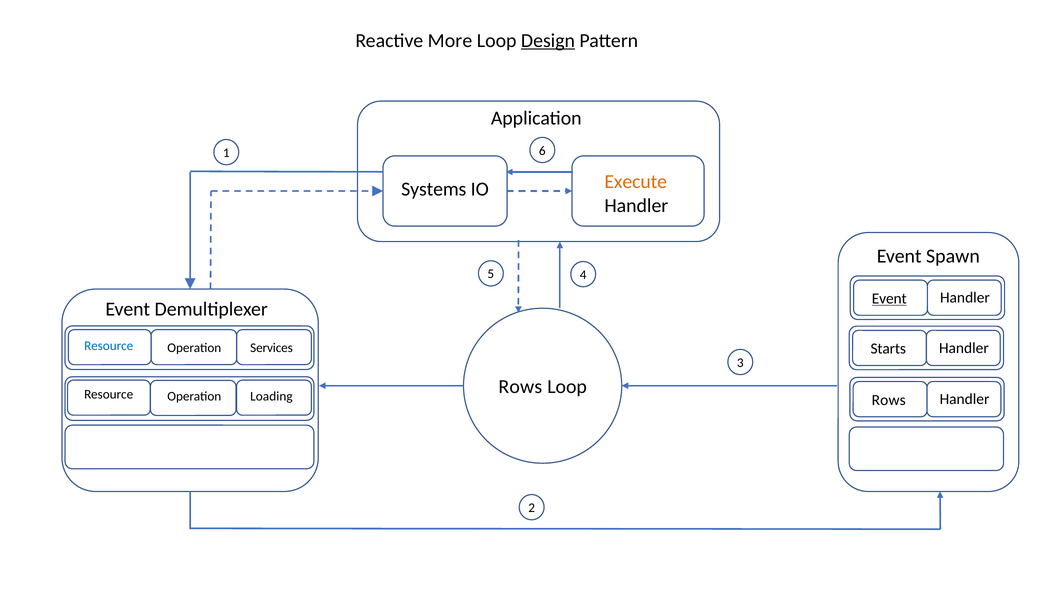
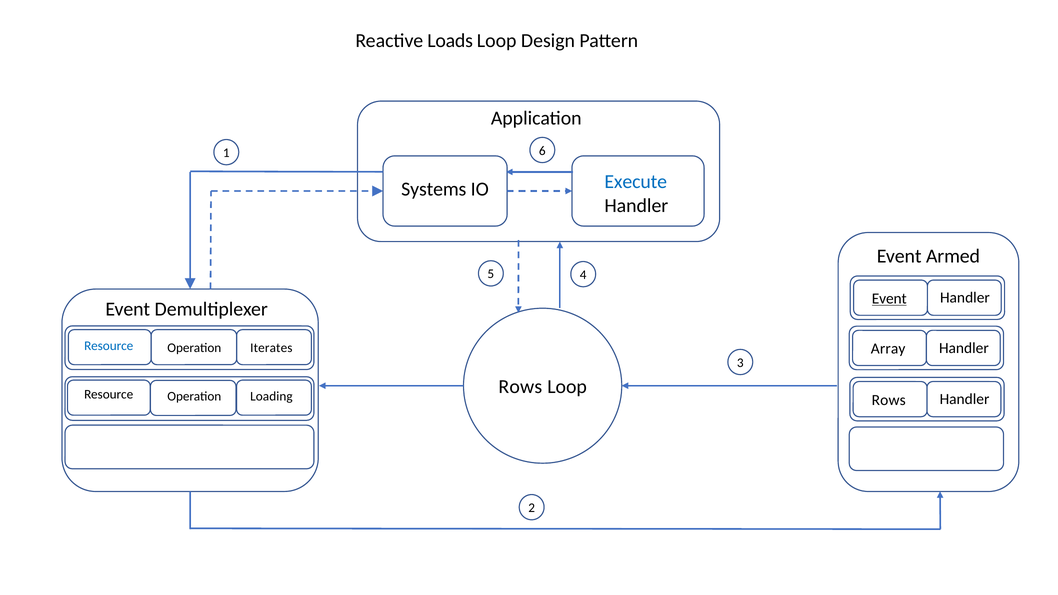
More: More -> Loads (450, 41)
Design underline: present -> none (548, 41)
Execute colour: orange -> blue (636, 182)
Spawn: Spawn -> Armed (953, 256)
Services: Services -> Iterates (271, 348)
Starts: Starts -> Array (888, 349)
